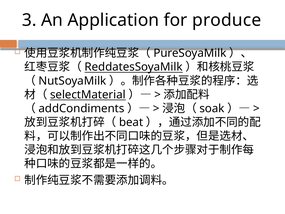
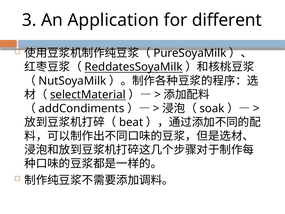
produce: produce -> different (227, 20)
